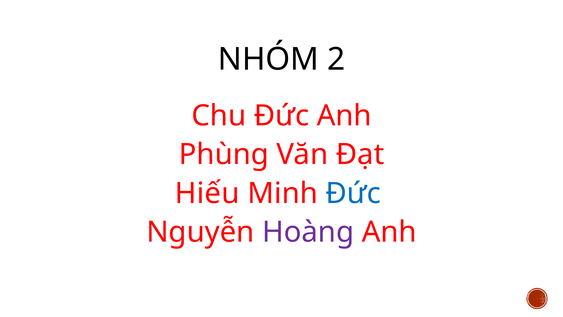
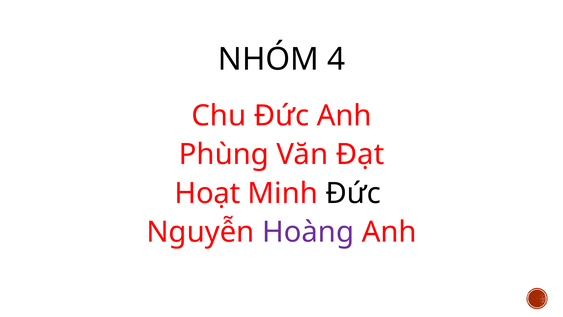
2: 2 -> 4 (336, 59)
Hiếu: Hiếu -> Hoạt (207, 193)
Đức colour: blue -> black (353, 193)
